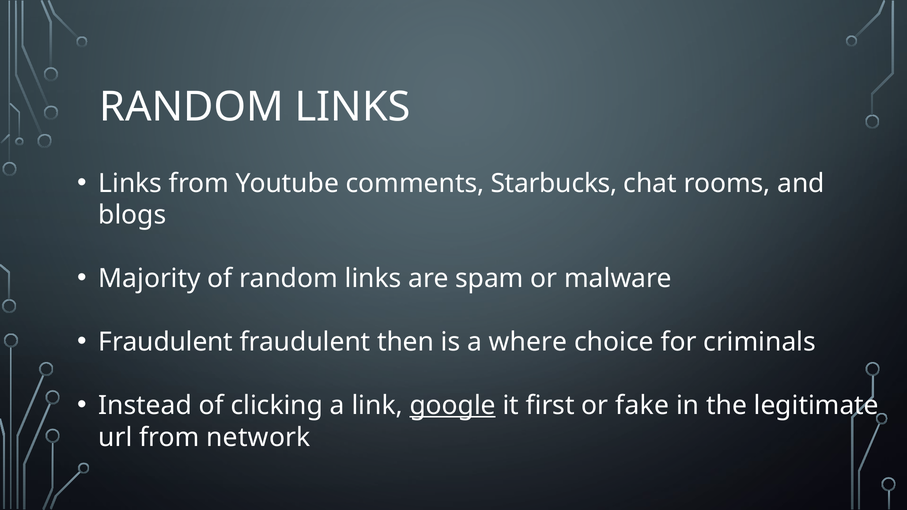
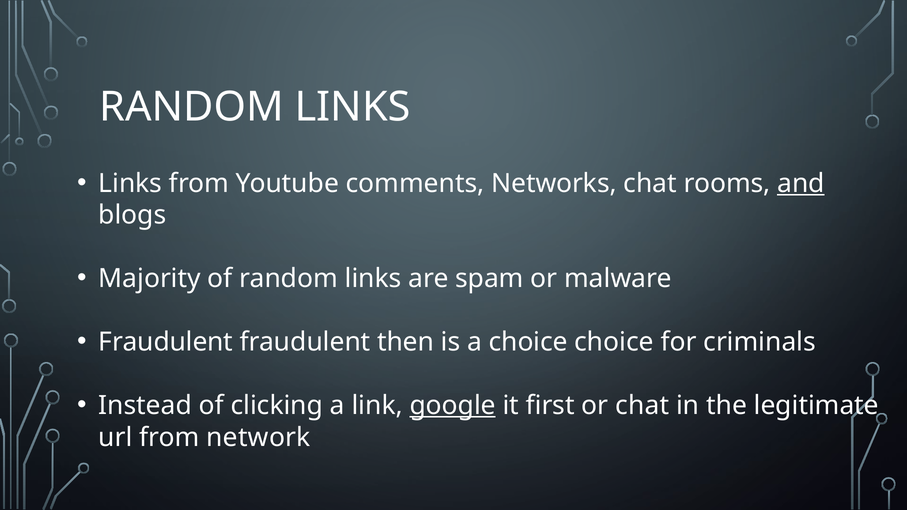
Starbucks: Starbucks -> Networks (554, 183)
and underline: none -> present (801, 183)
a where: where -> choice (528, 342)
or fake: fake -> chat (642, 406)
